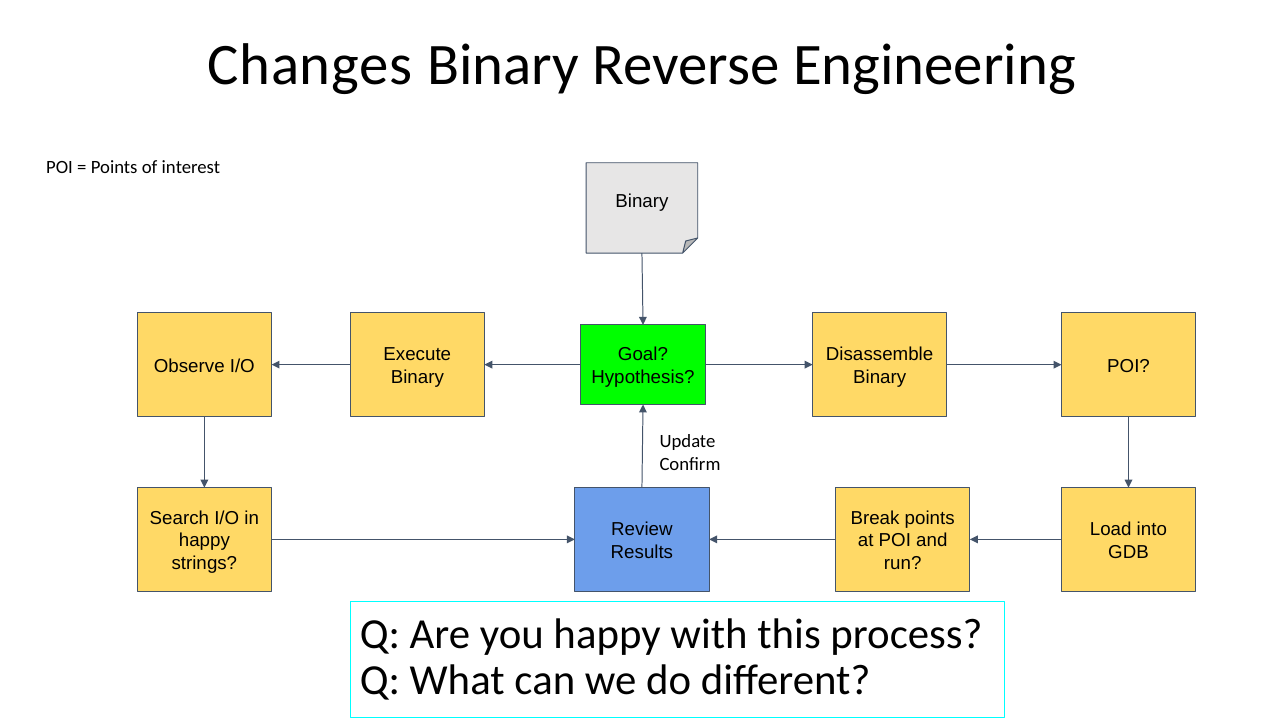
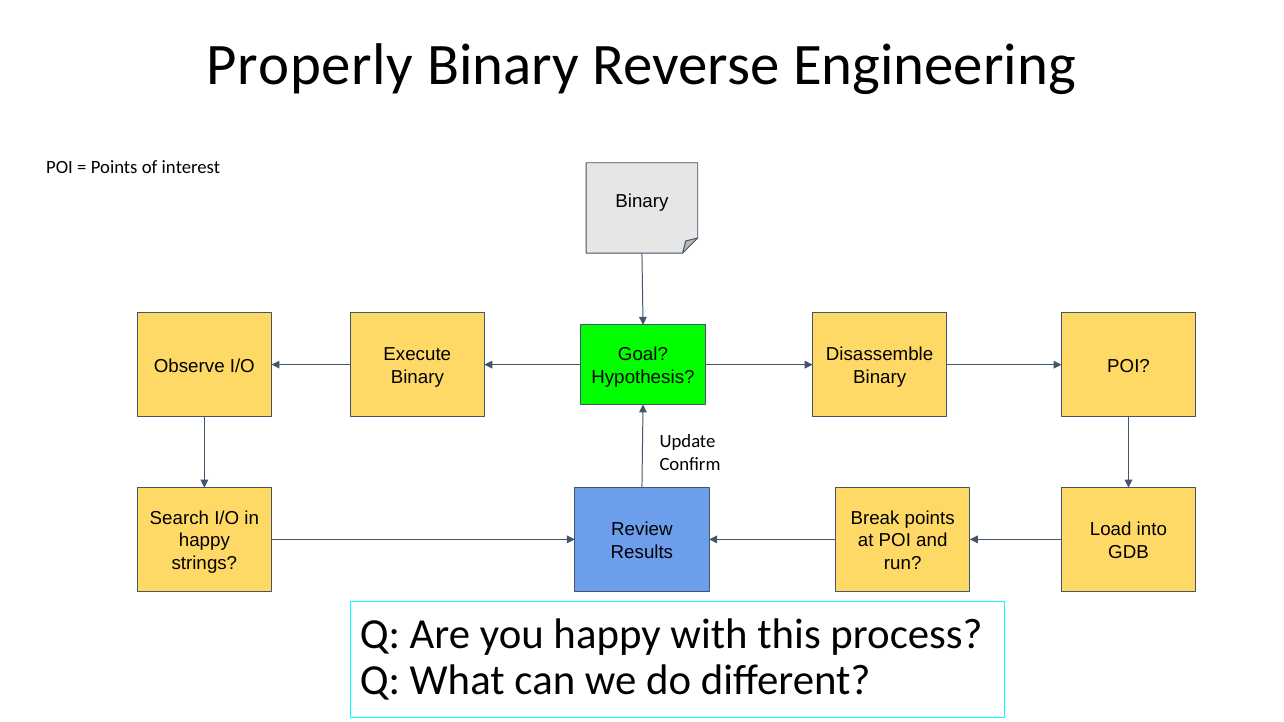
Changes: Changes -> Properly (310, 65)
